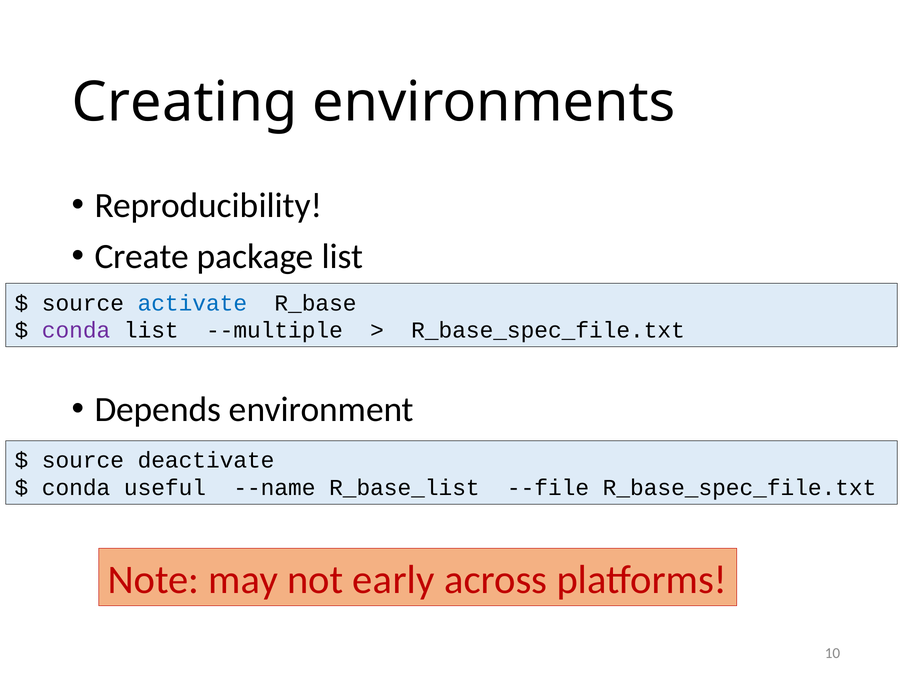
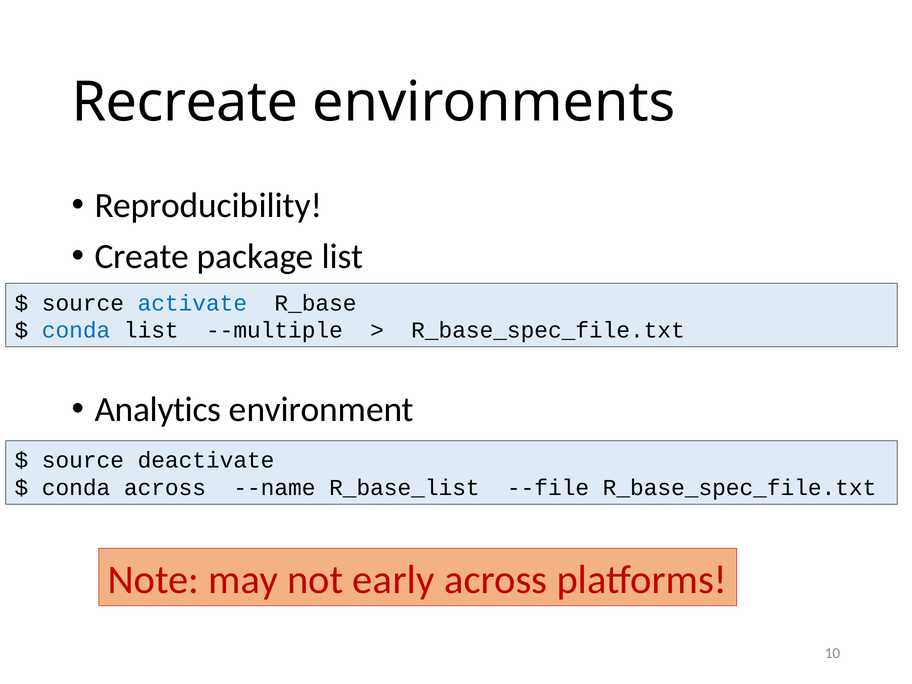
Creating: Creating -> Recreate (185, 102)
conda colour: purple -> blue (76, 330)
Depends: Depends -> Analytics (158, 410)
conda useful: useful -> across (165, 488)
